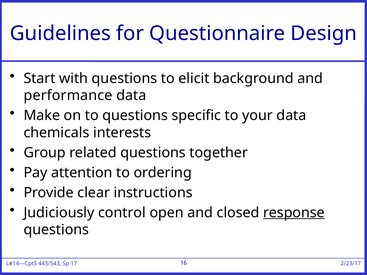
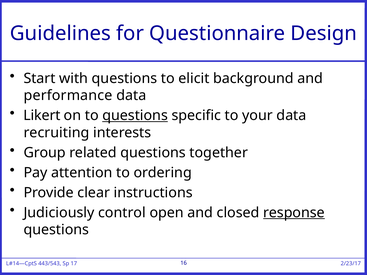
Make: Make -> Likert (42, 116)
questions underline: none -> present (135, 116)
chemicals: chemicals -> recruiting (56, 133)
